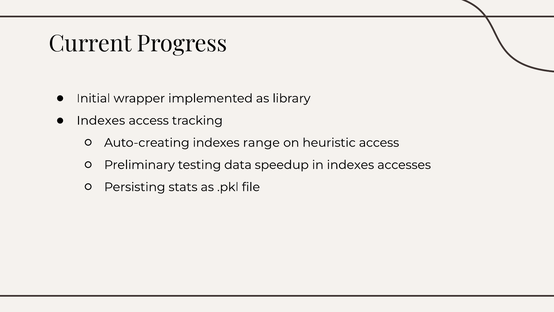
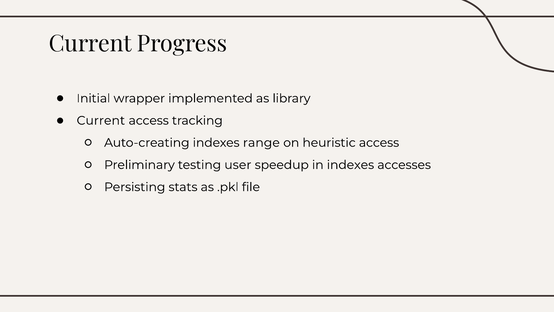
Indexes: Indexes -> Current (101, 120)
data: data -> user (238, 165)
